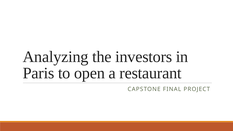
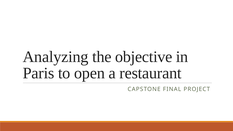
investors: investors -> objective (144, 57)
